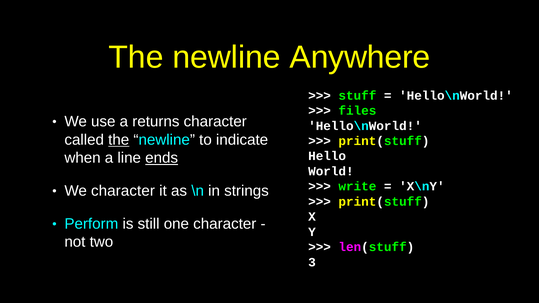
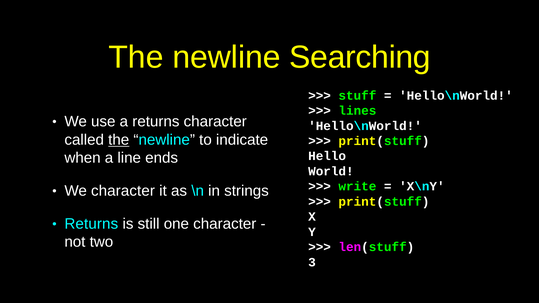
Anywhere: Anywhere -> Searching (360, 57)
files: files -> lines (357, 111)
ends underline: present -> none (162, 158)
Perform: Perform -> Returns (91, 224)
